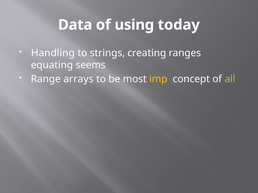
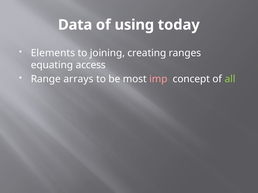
Handling: Handling -> Elements (53, 53)
strings: strings -> joining (107, 53)
seems: seems -> access (91, 65)
imp colour: yellow -> pink (158, 79)
